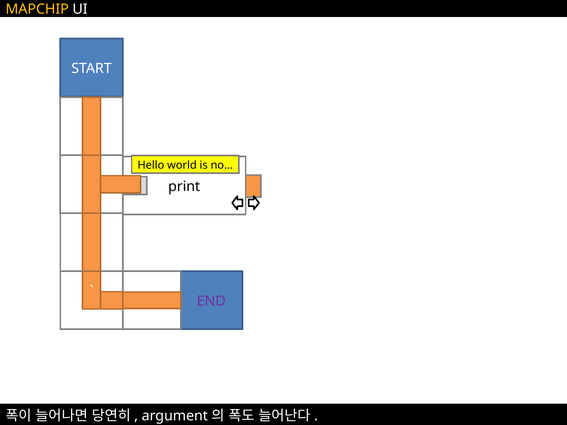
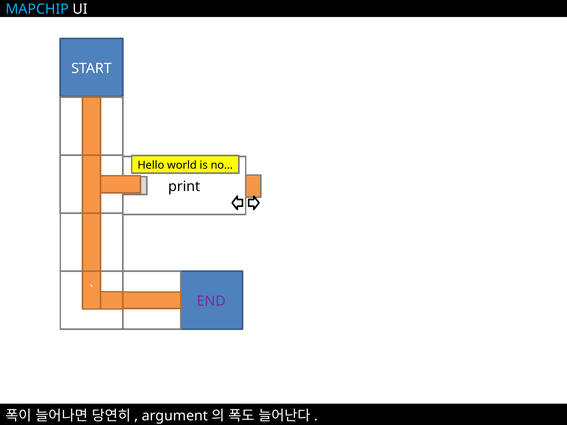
MAPCHIP colour: yellow -> light blue (37, 9)
